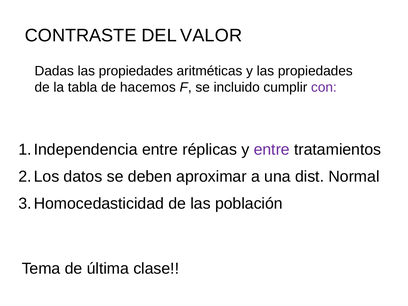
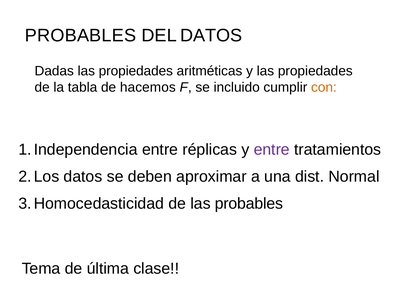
CONTRASTE: CONTRASTE -> PROBABLES (81, 35)
DEL VALOR: VALOR -> DATOS (211, 35)
con colour: purple -> orange (324, 87)
las población: población -> probables (249, 203)
